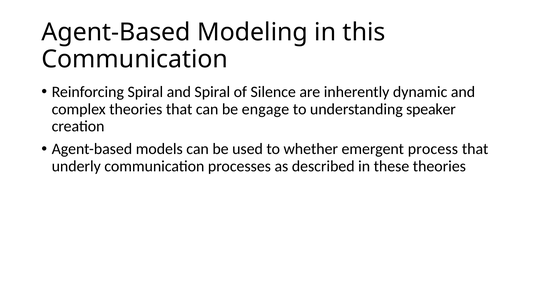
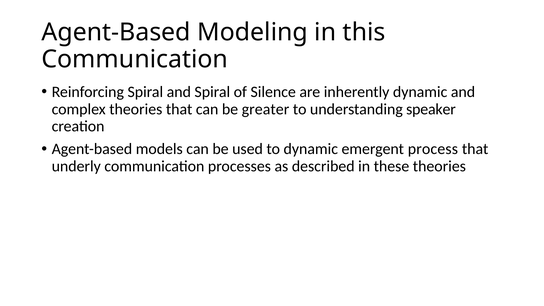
engage: engage -> greater (266, 109)
to whether: whether -> dynamic (311, 149)
